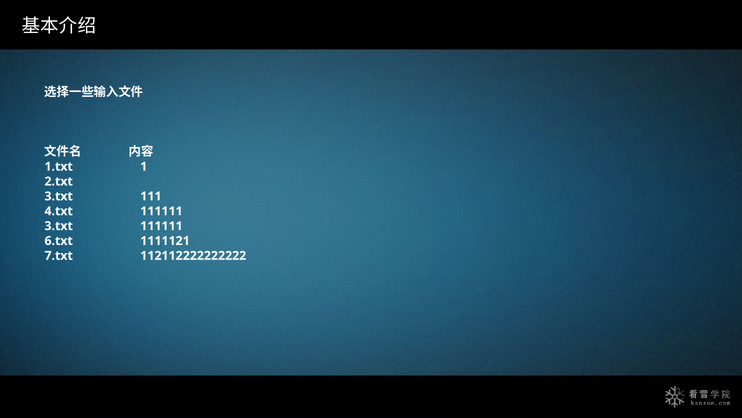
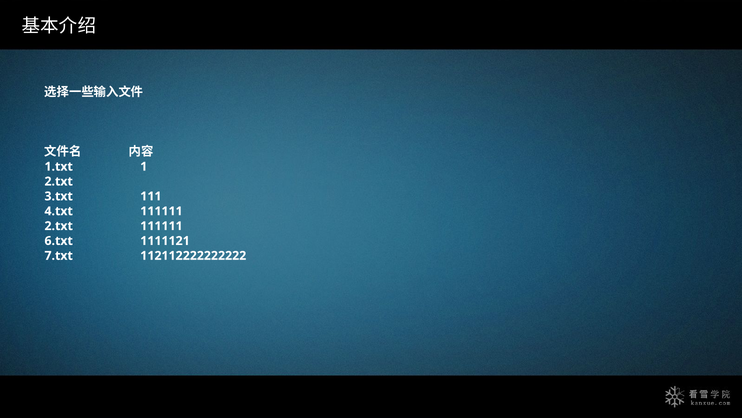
3.txt: 3.txt -> 2.txt (59, 226)
